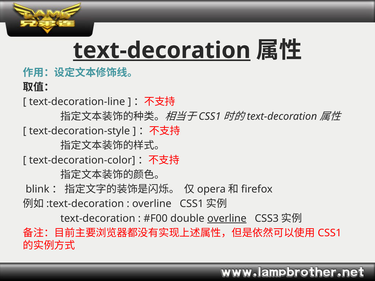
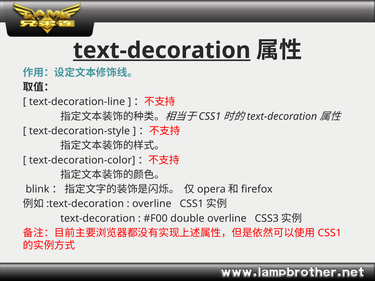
overline underline: present -> none (227, 219)
